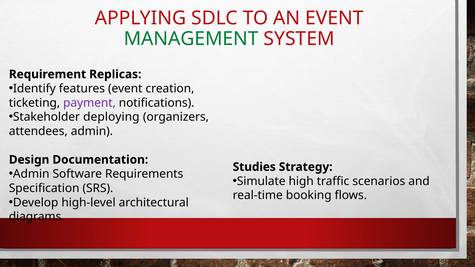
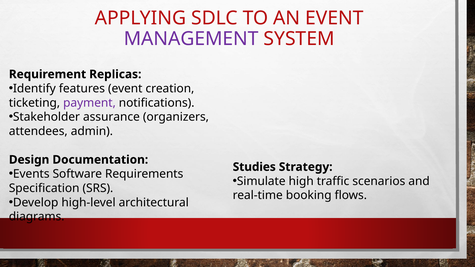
MANAGEMENT colour: green -> purple (191, 39)
deploying: deploying -> assurance (111, 117)
Admin: Admin -> Events (31, 174)
